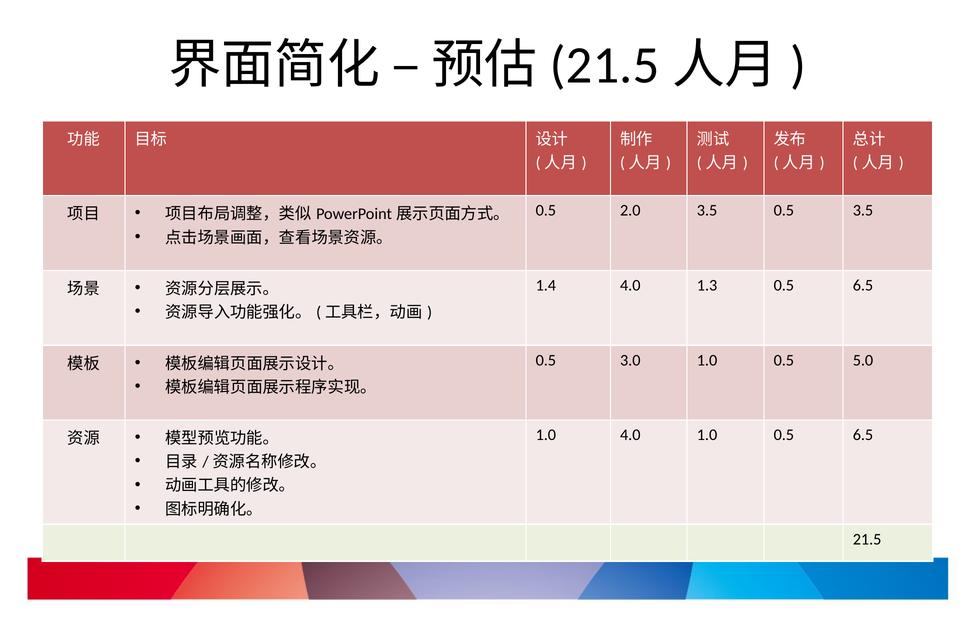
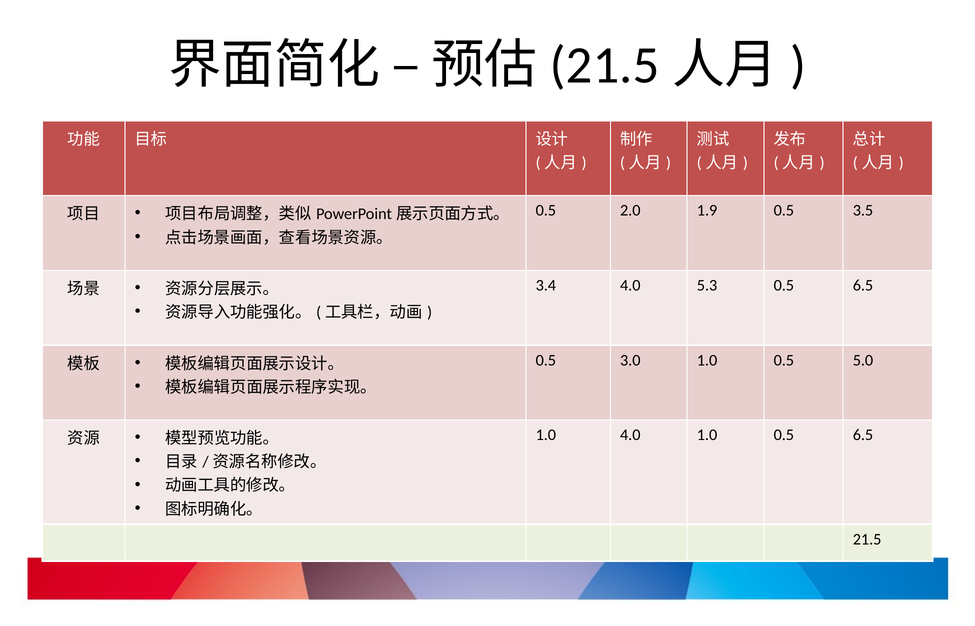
2.0 3.5: 3.5 -> 1.9 (707, 210)
1.4: 1.4 -> 3.4 (546, 285)
1.3: 1.3 -> 5.3 (707, 285)
